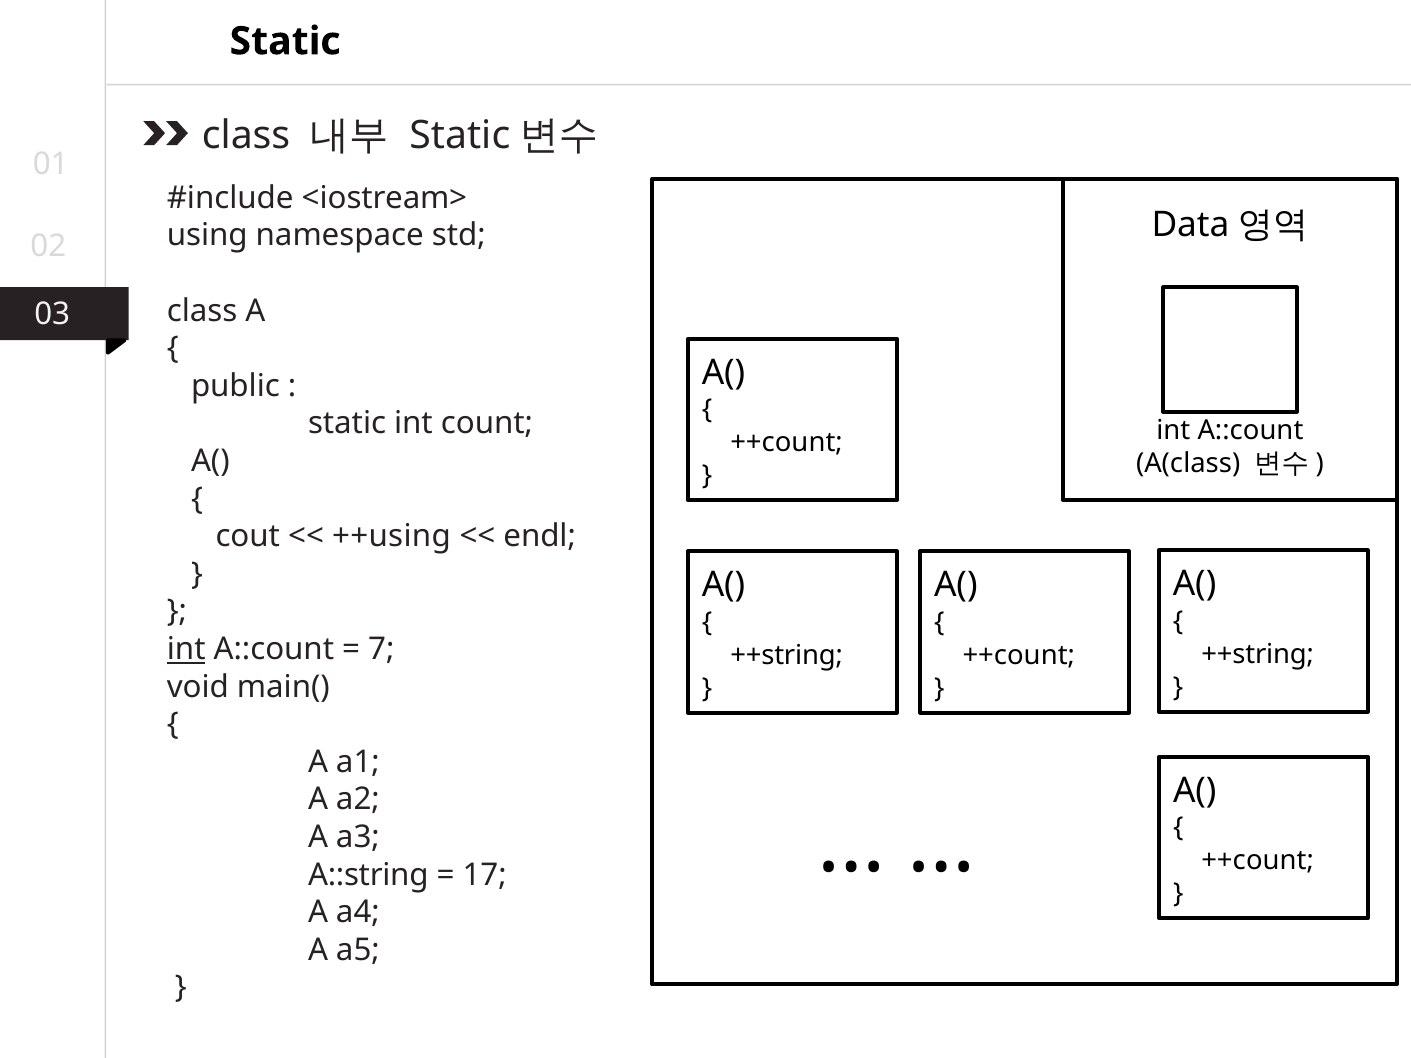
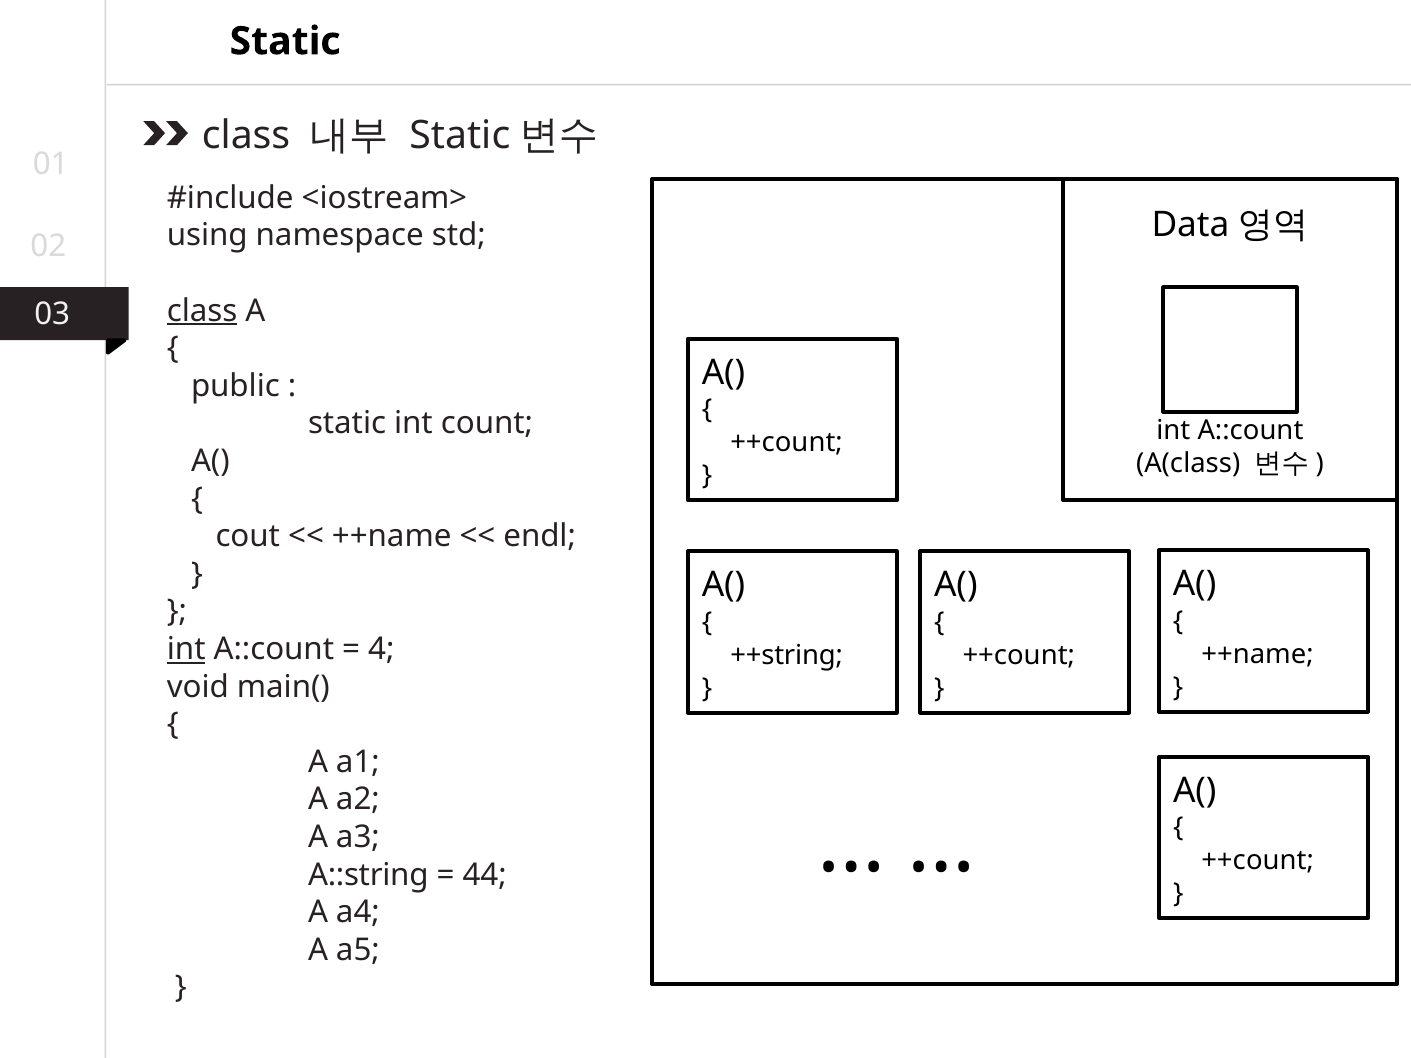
class underline: none -> present (202, 311)
++using: ++using -> ++name (392, 537)
7: 7 -> 4 (381, 649)
++string: ++string -> ++name (1258, 654)
17: 17 -> 44 (485, 875)
